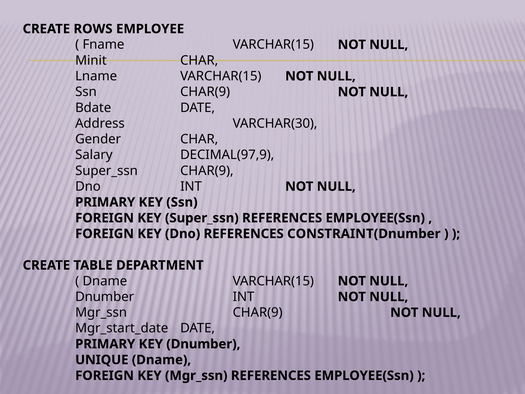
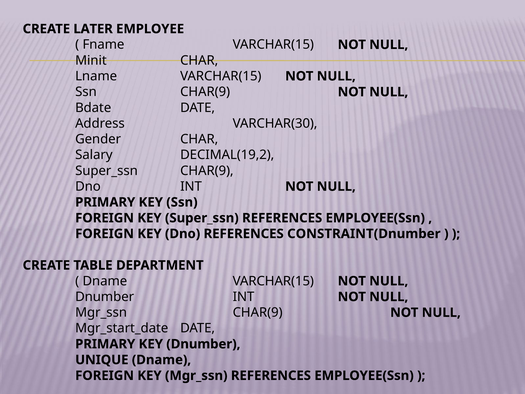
ROWS: ROWS -> LATER (93, 29)
DECIMAL(97,9: DECIMAL(97,9 -> DECIMAL(19,2 (227, 155)
